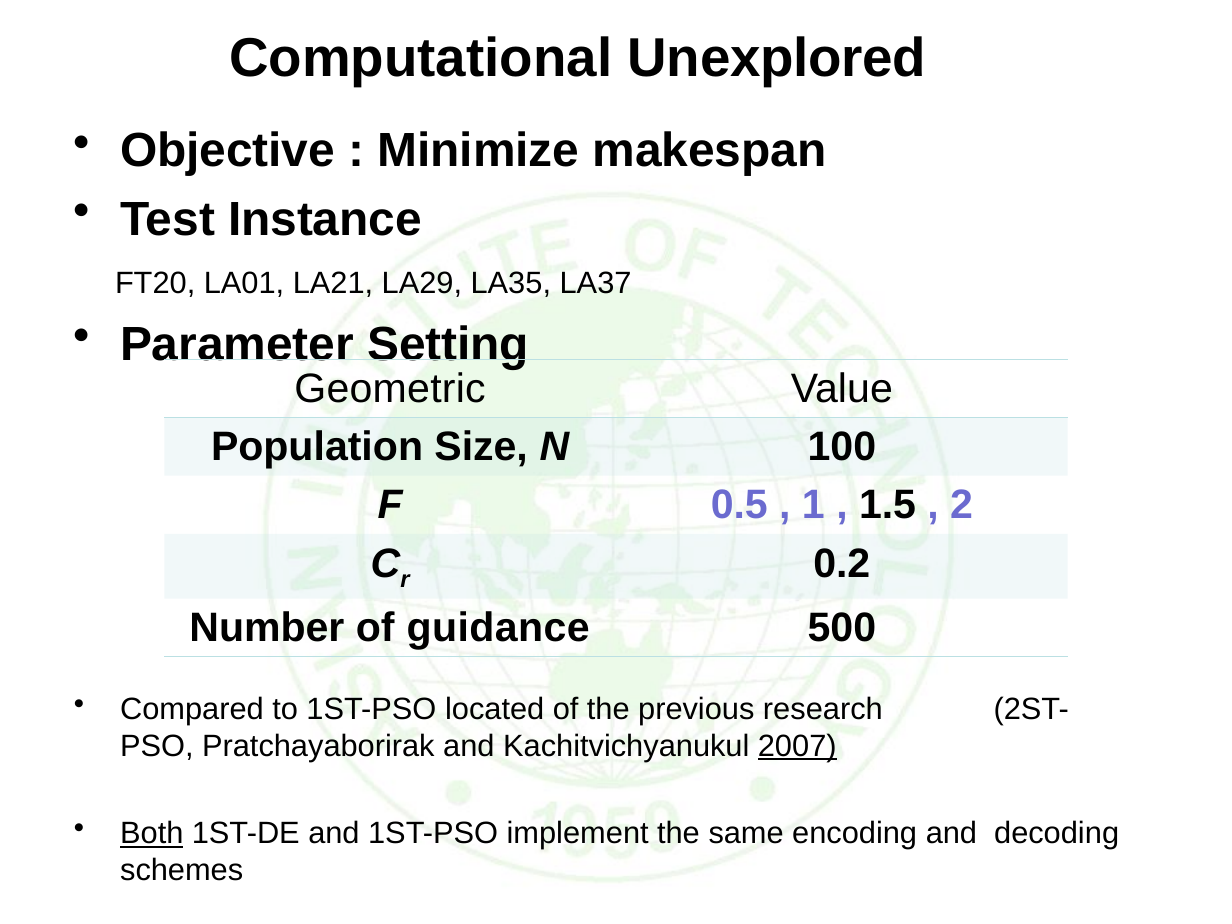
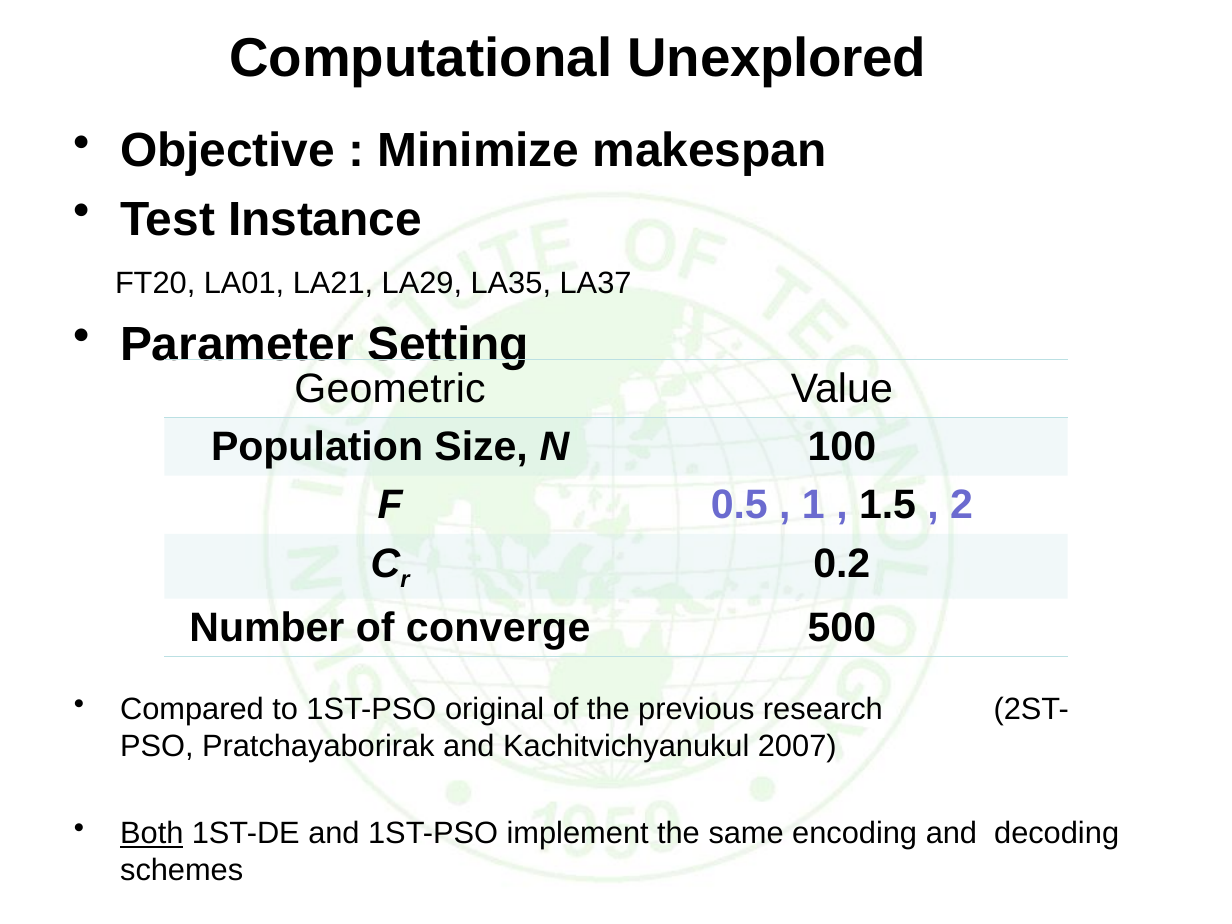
guidance: guidance -> converge (498, 628)
located: located -> original (495, 709)
2007 underline: present -> none (797, 746)
